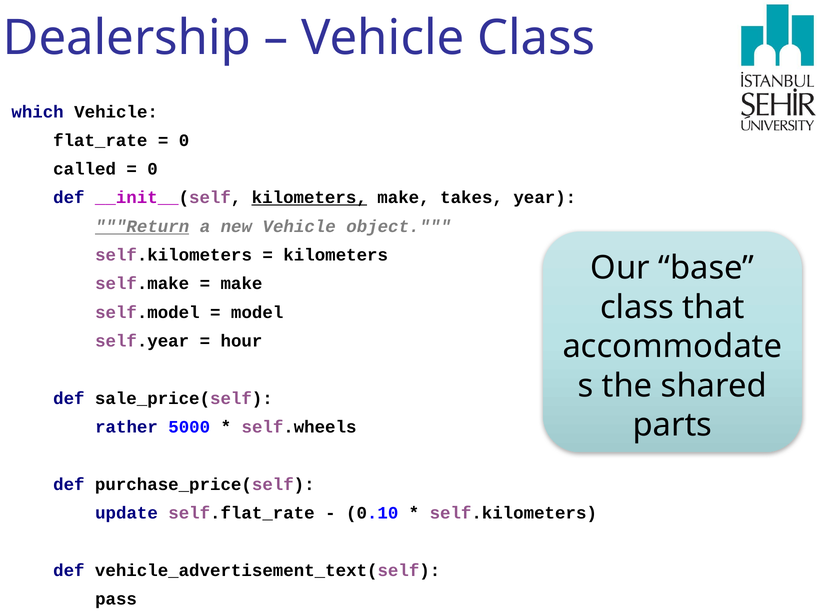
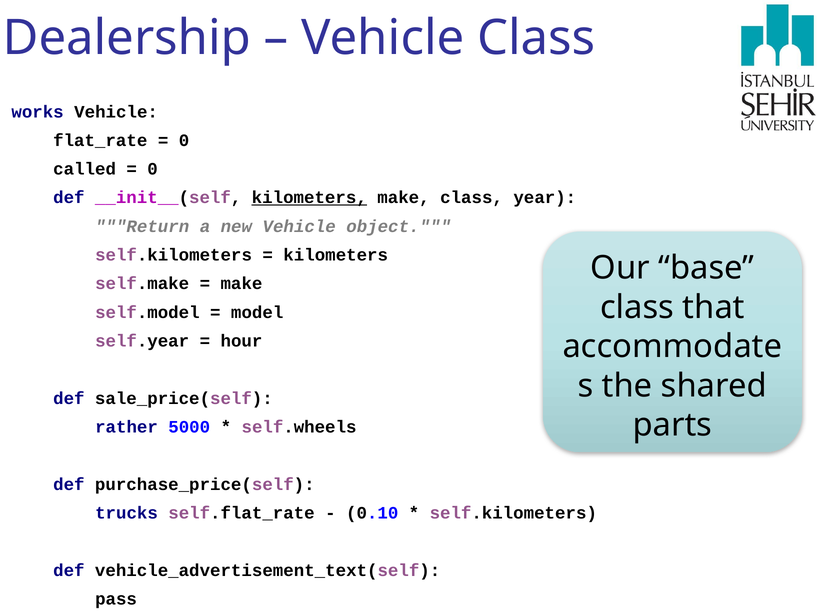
which: which -> works (38, 112)
make takes: takes -> class (472, 198)
Return underline: present -> none (142, 227)
update: update -> trucks (127, 513)
